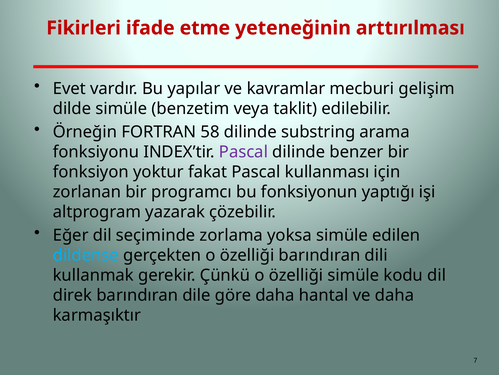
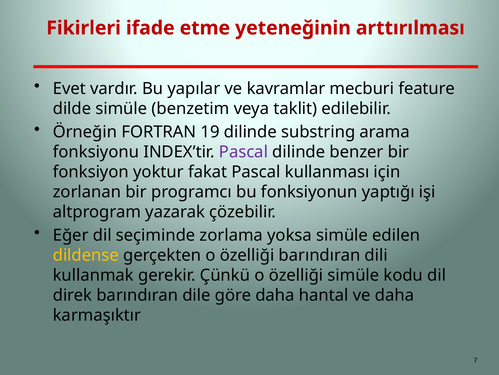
gelişim: gelişim -> feature (427, 88)
58: 58 -> 19 (210, 132)
dildense colour: light blue -> yellow (86, 255)
